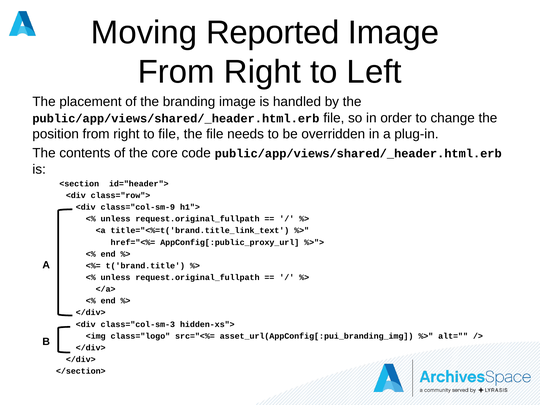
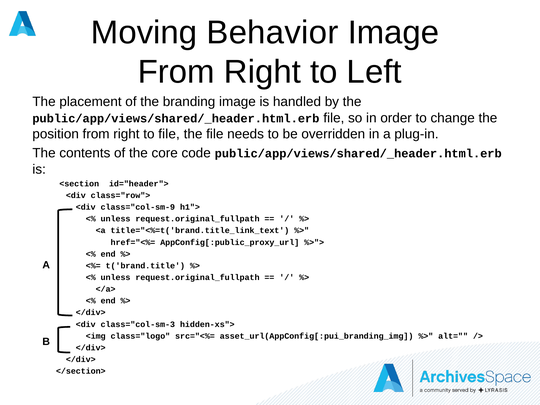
Reported: Reported -> Behavior (272, 32)
